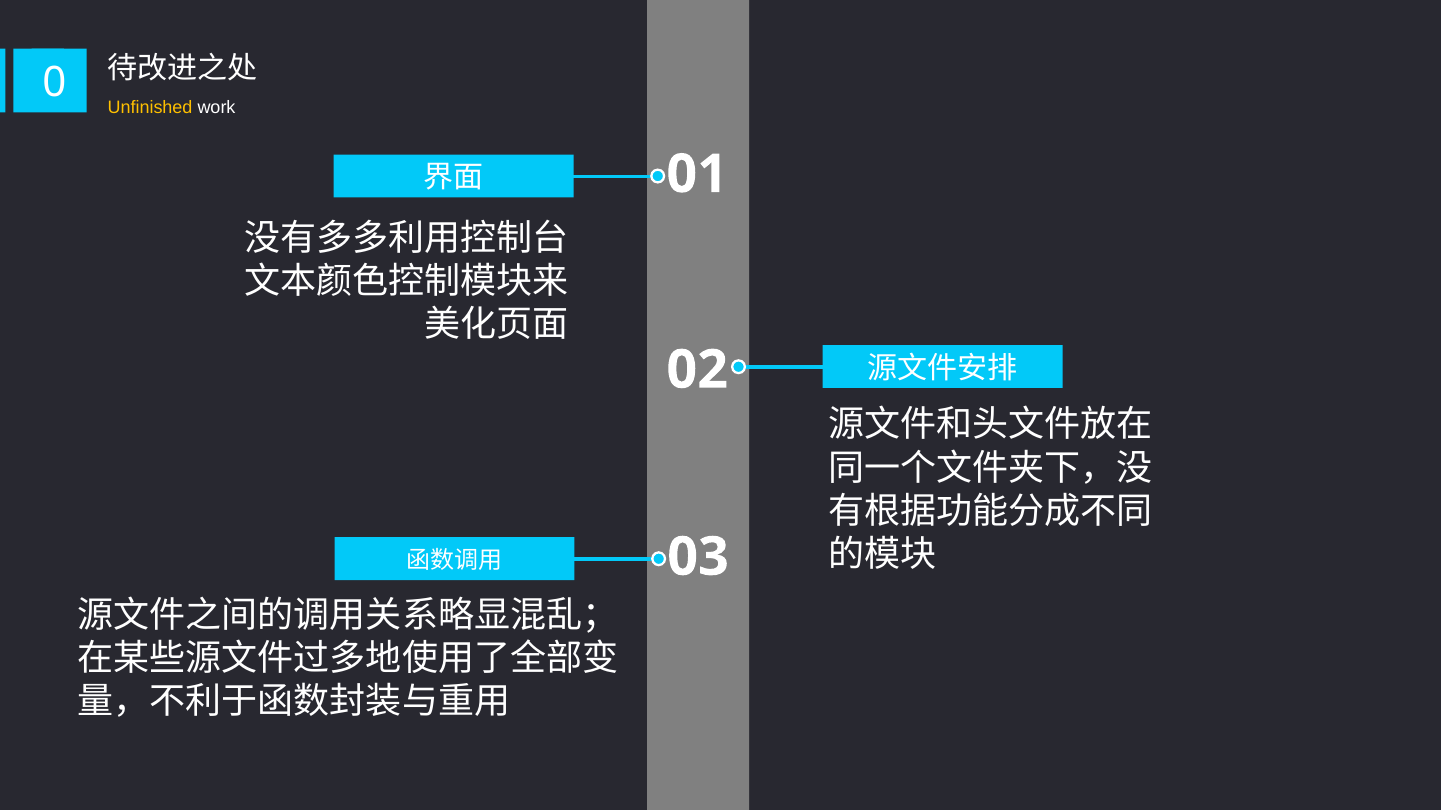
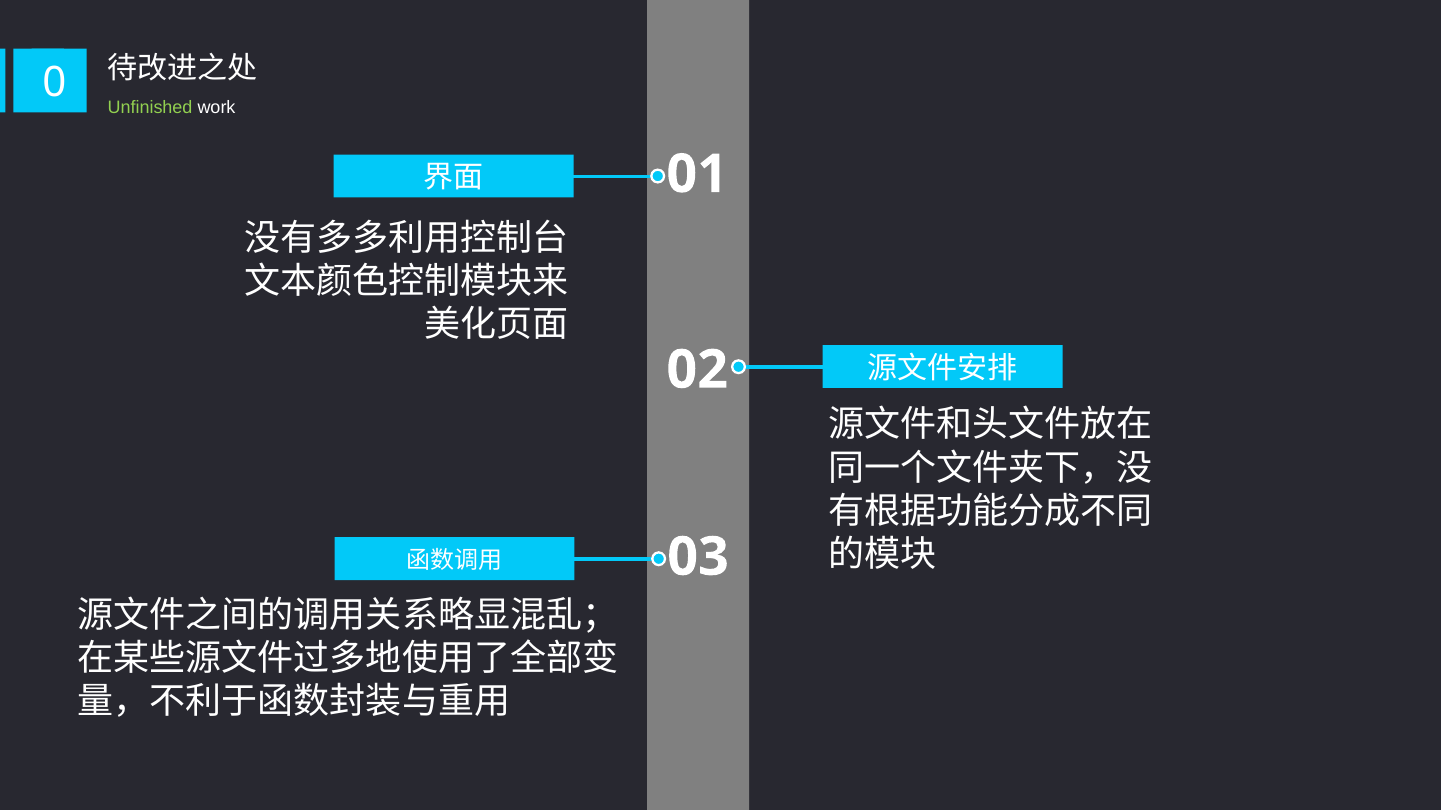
Unfinished colour: yellow -> light green (150, 107)
